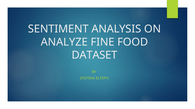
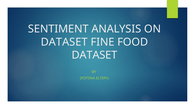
ANALYZE: ANALYZE -> DATASET (64, 42)
